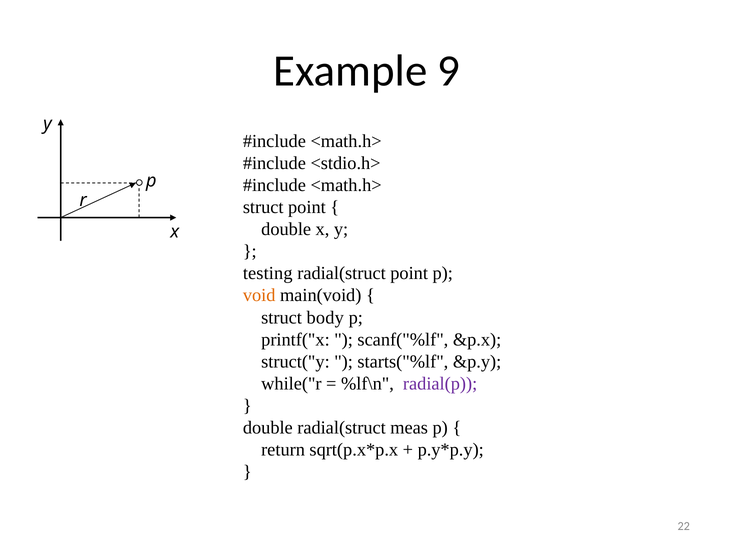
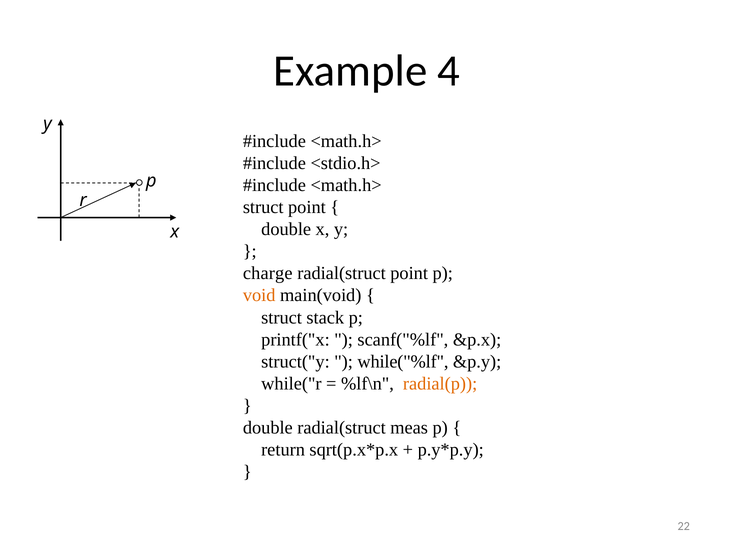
9: 9 -> 4 (449, 71)
testing: testing -> charge (268, 273)
body: body -> stack (325, 317)
starts("%lf: starts("%lf -> while("%lf (403, 361)
radial(p colour: purple -> orange (440, 383)
